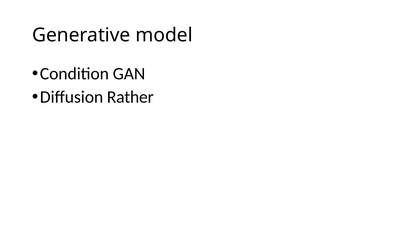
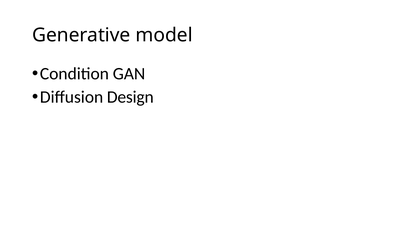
Rather: Rather -> Design (130, 97)
